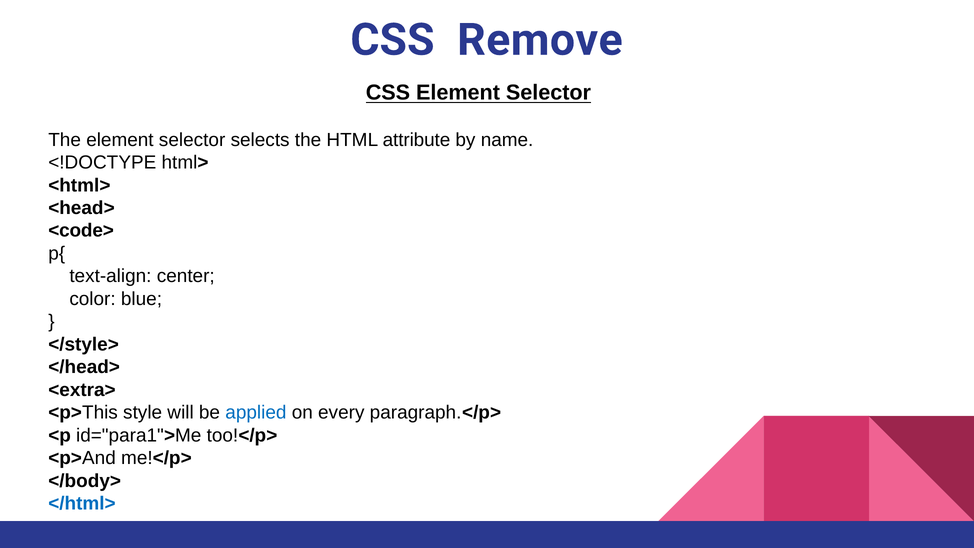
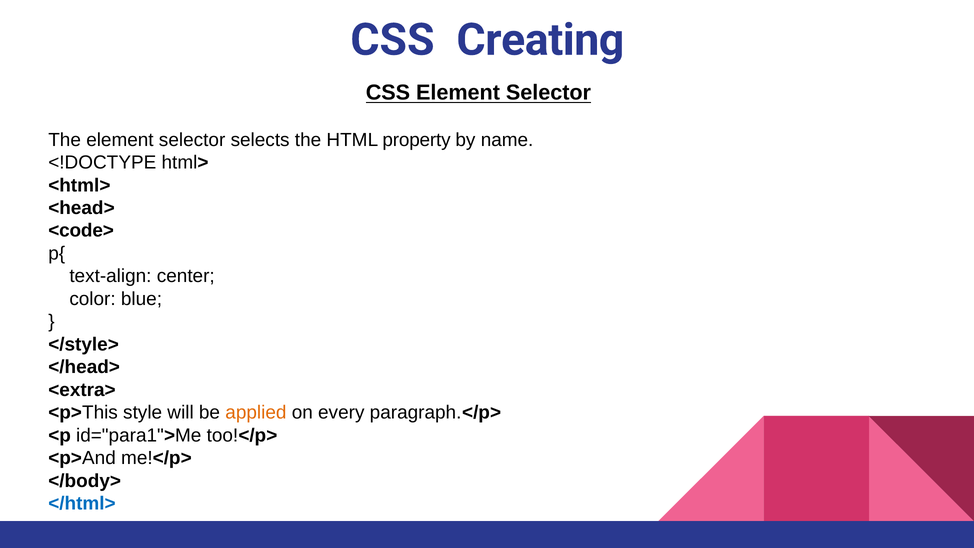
Remove: Remove -> Creating (540, 40)
attribute: attribute -> property (417, 140)
applied colour: blue -> orange (256, 413)
